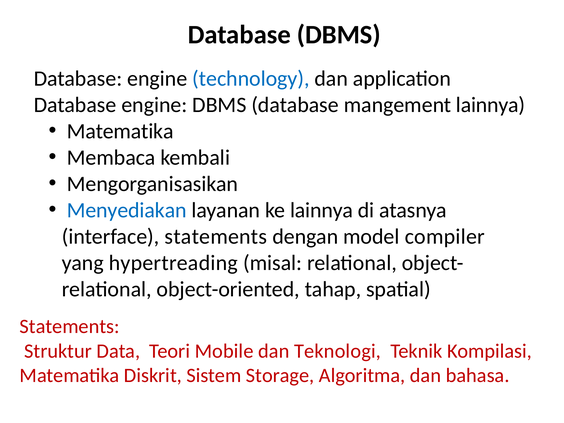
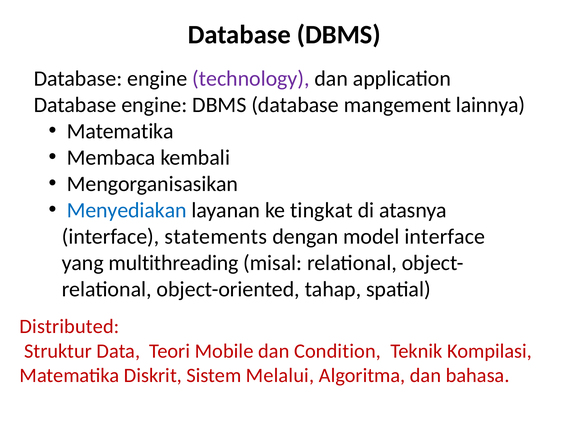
technology colour: blue -> purple (251, 79)
ke lainnya: lainnya -> tingkat (321, 210)
model compiler: compiler -> interface (445, 237)
hypertreading: hypertreading -> multithreading (174, 263)
Statements: Statements -> Distributed (70, 327)
Teknologi: Teknologi -> Condition (338, 351)
Storage: Storage -> Melalui (280, 375)
